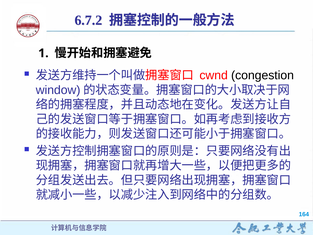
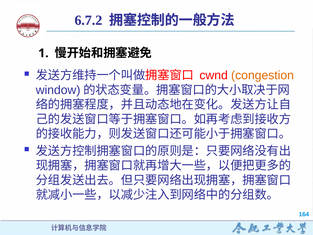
congestion colour: black -> orange (263, 75)
